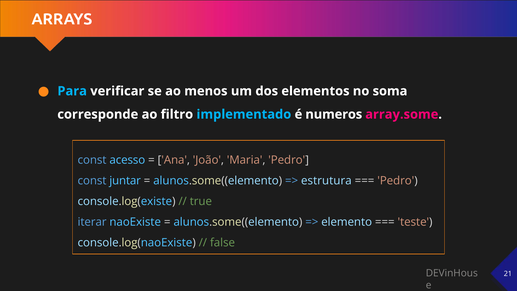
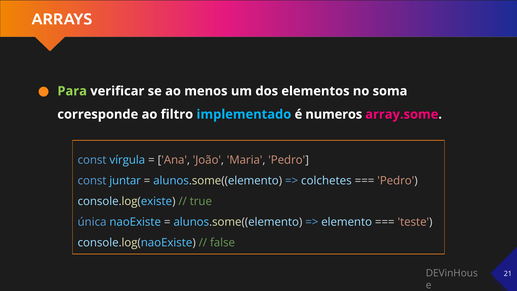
Para colour: light blue -> light green (72, 91)
acesso: acesso -> vírgula (127, 160)
estrutura: estrutura -> colchetes (326, 181)
iterar: iterar -> única (92, 222)
